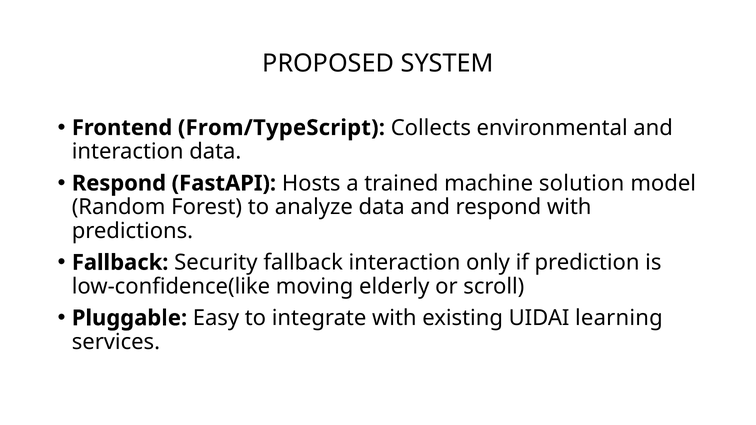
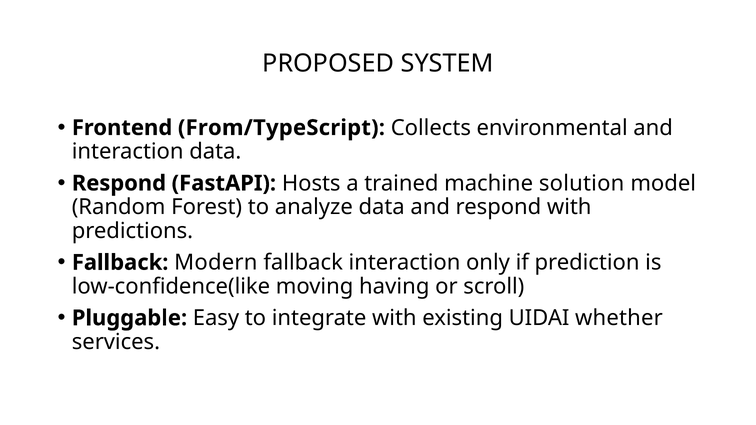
Security: Security -> Modern (216, 263)
elderly: elderly -> having (394, 286)
learning: learning -> whether (619, 318)
